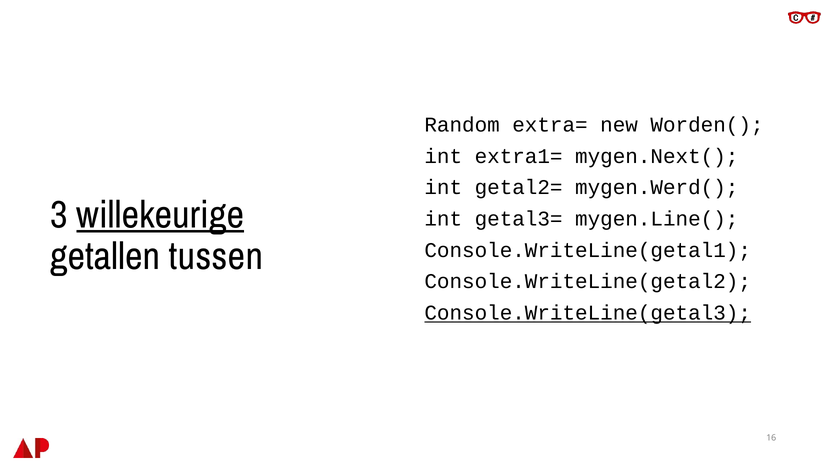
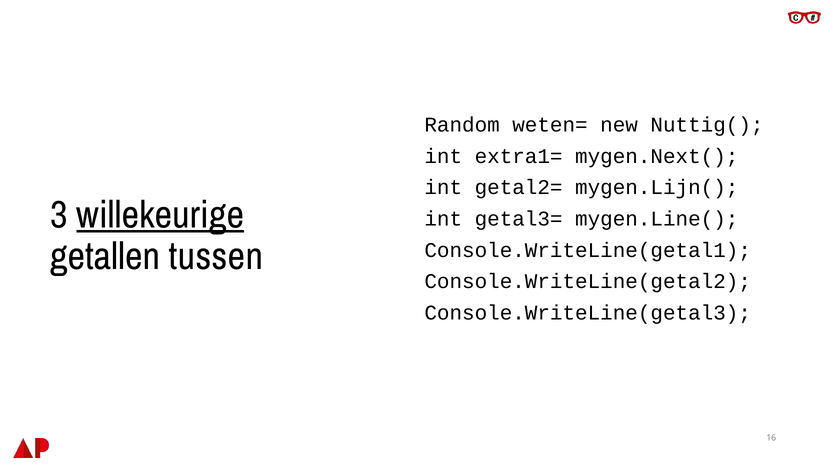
extra=: extra= -> weten= (550, 125)
Worden(: Worden( -> Nuttig( (707, 125)
mygen.Werd(: mygen.Werd( -> mygen.Lijn( (657, 187)
Console.WriteLine(getal3 underline: present -> none (588, 313)
